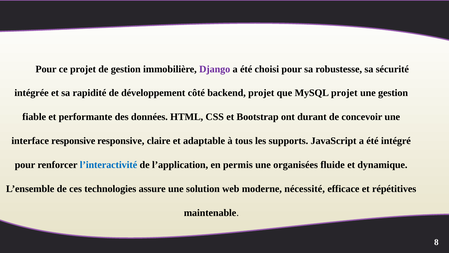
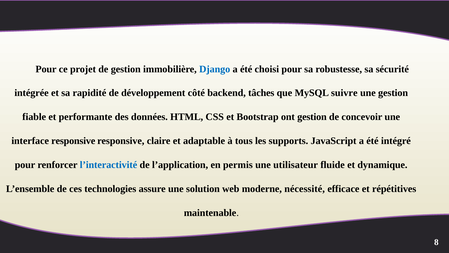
Django colour: purple -> blue (215, 69)
backend projet: projet -> tâches (261, 93)
MySQL projet: projet -> suivre (344, 93)
ont durant: durant -> gestion (312, 117)
organisées: organisées -> utilisateur (296, 165)
